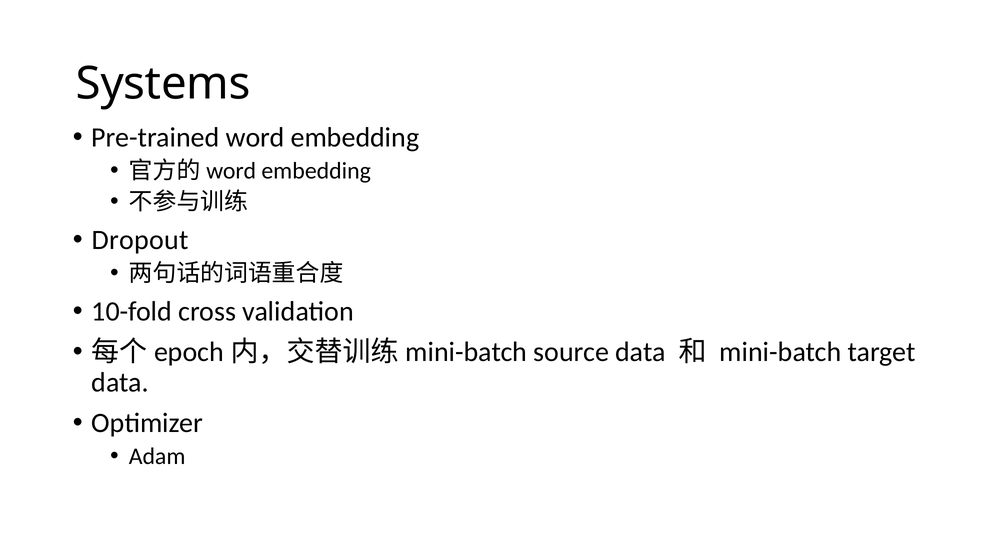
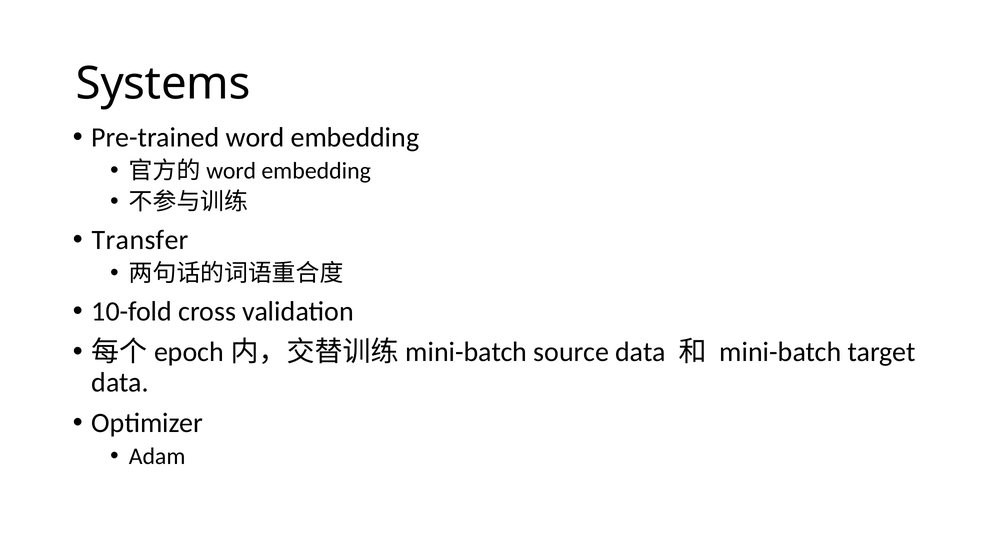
Dropout: Dropout -> Transfer (140, 240)
